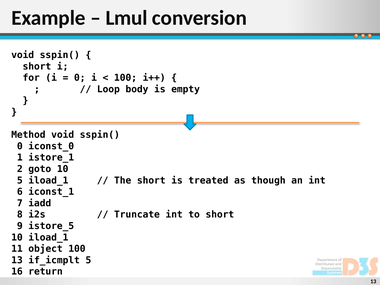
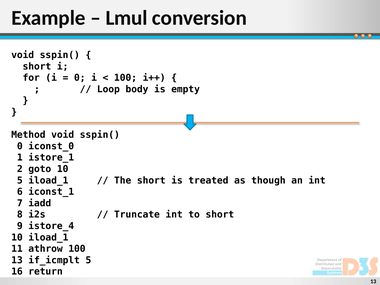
istore_5: istore_5 -> istore_4 (51, 226)
object: object -> athrow (46, 249)
